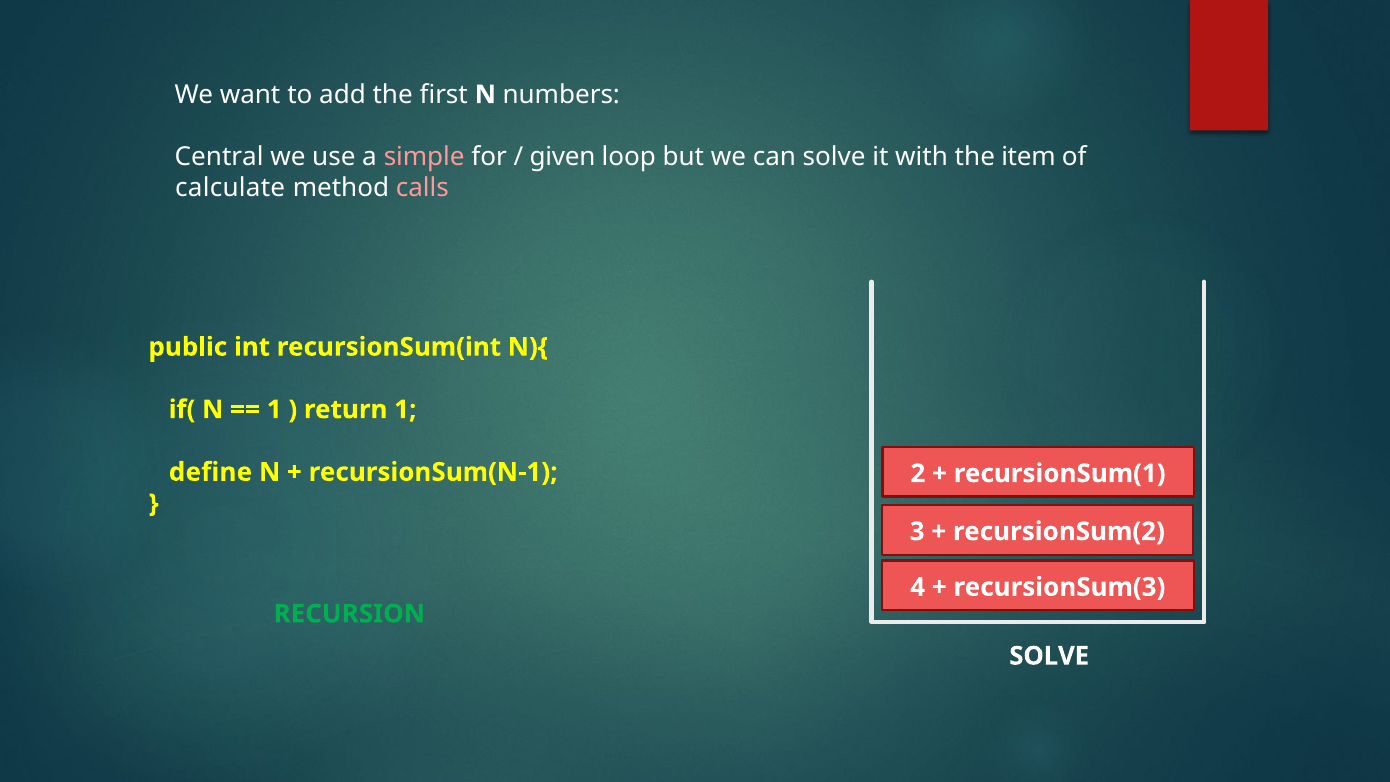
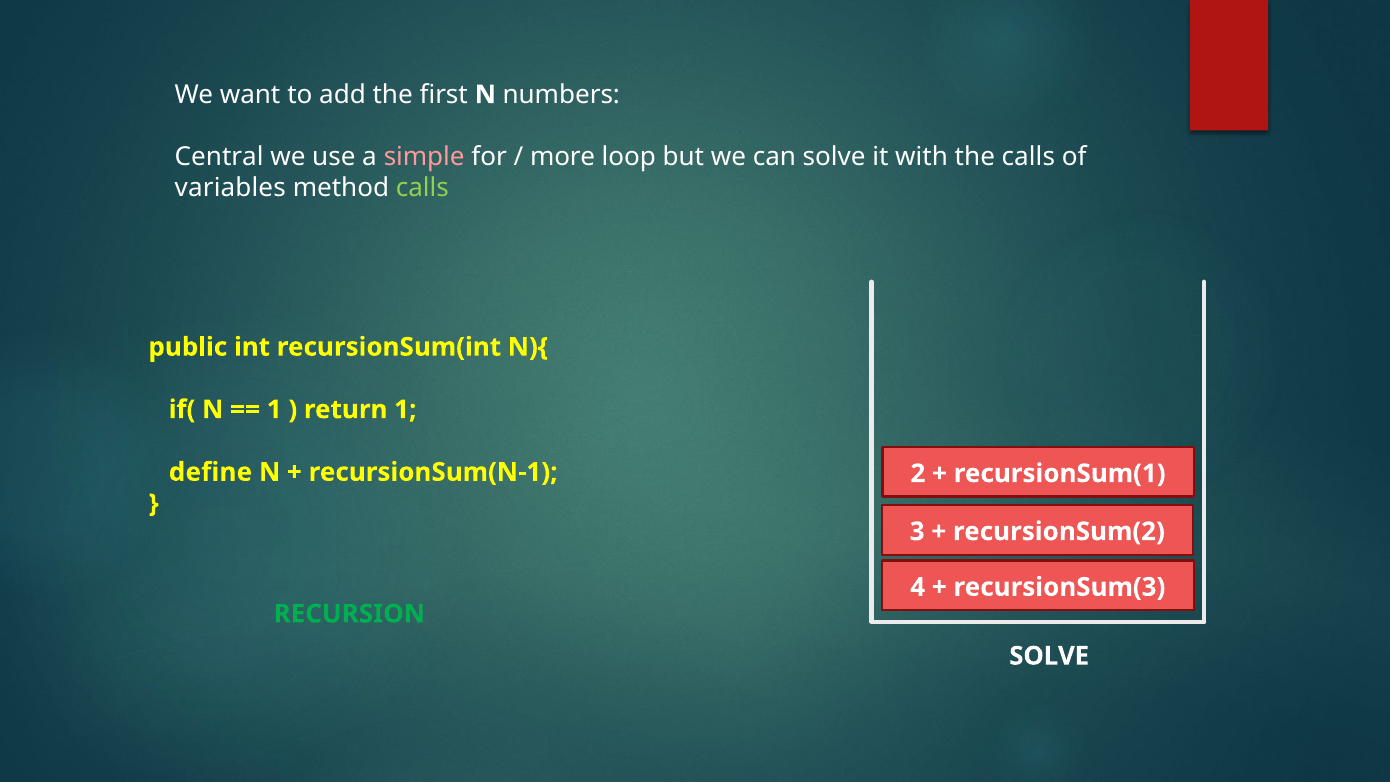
given: given -> more (563, 157)
the item: item -> calls (1028, 157)
calculate: calculate -> variables (230, 188)
calls colour: pink -> light green (422, 188)
